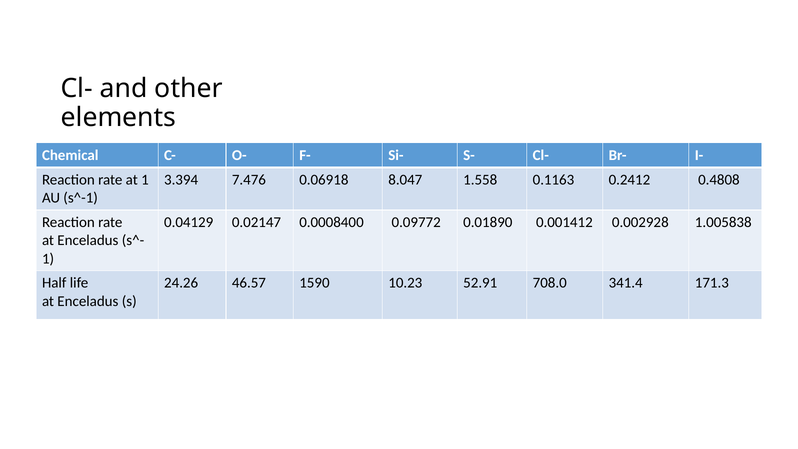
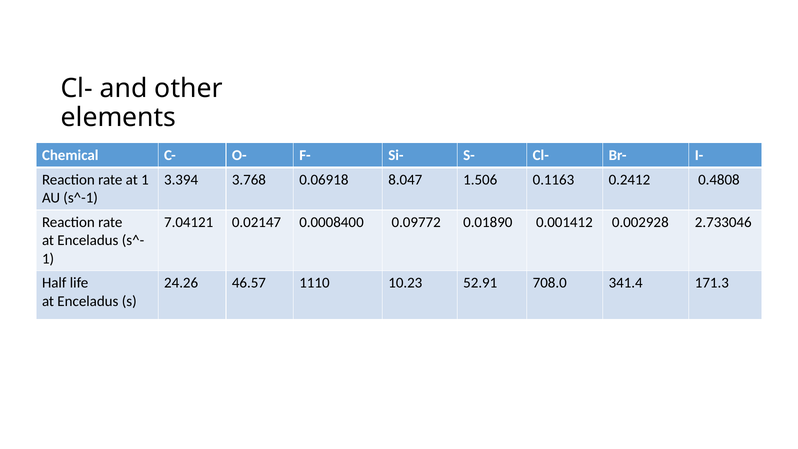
7.476: 7.476 -> 3.768 (249, 180)
1.558: 1.558 -> 1.506 (480, 180)
0.04129: 0.04129 -> 7.04121 (189, 222)
1.005838: 1.005838 -> 2.733046 (723, 222)
1590: 1590 -> 1110 (314, 283)
